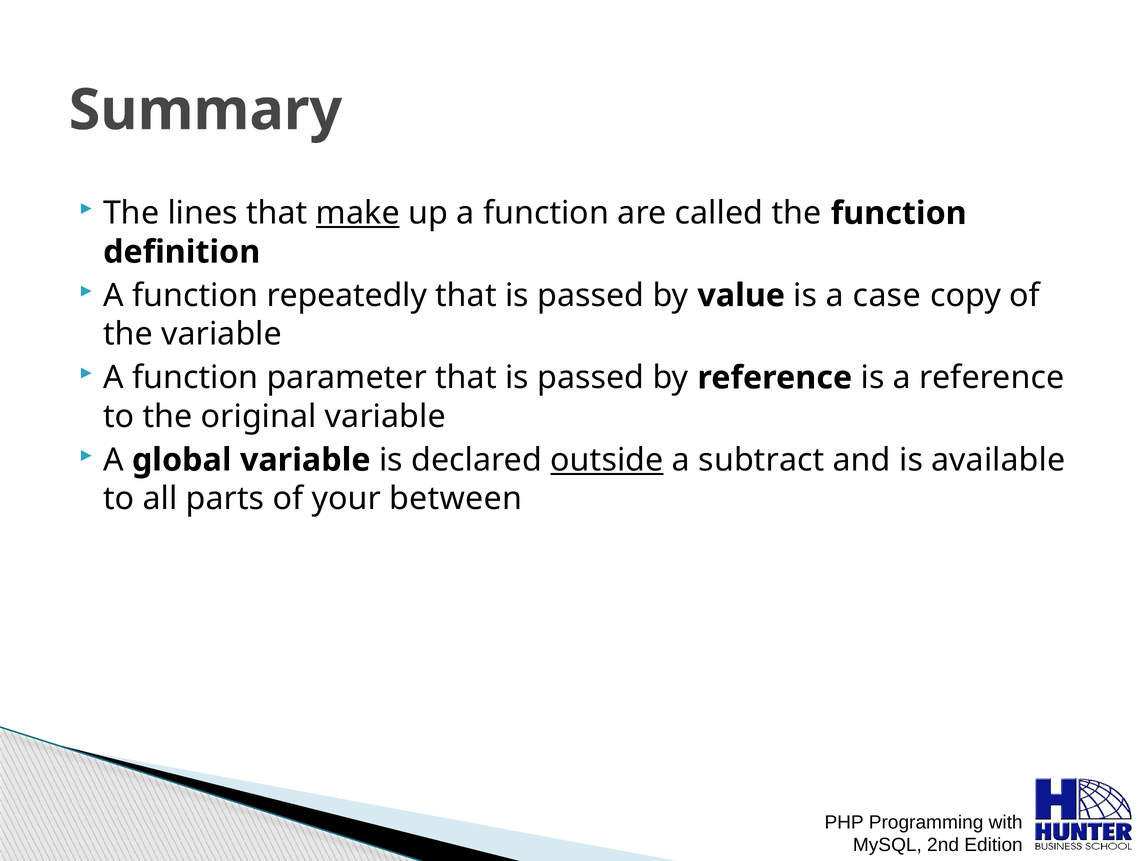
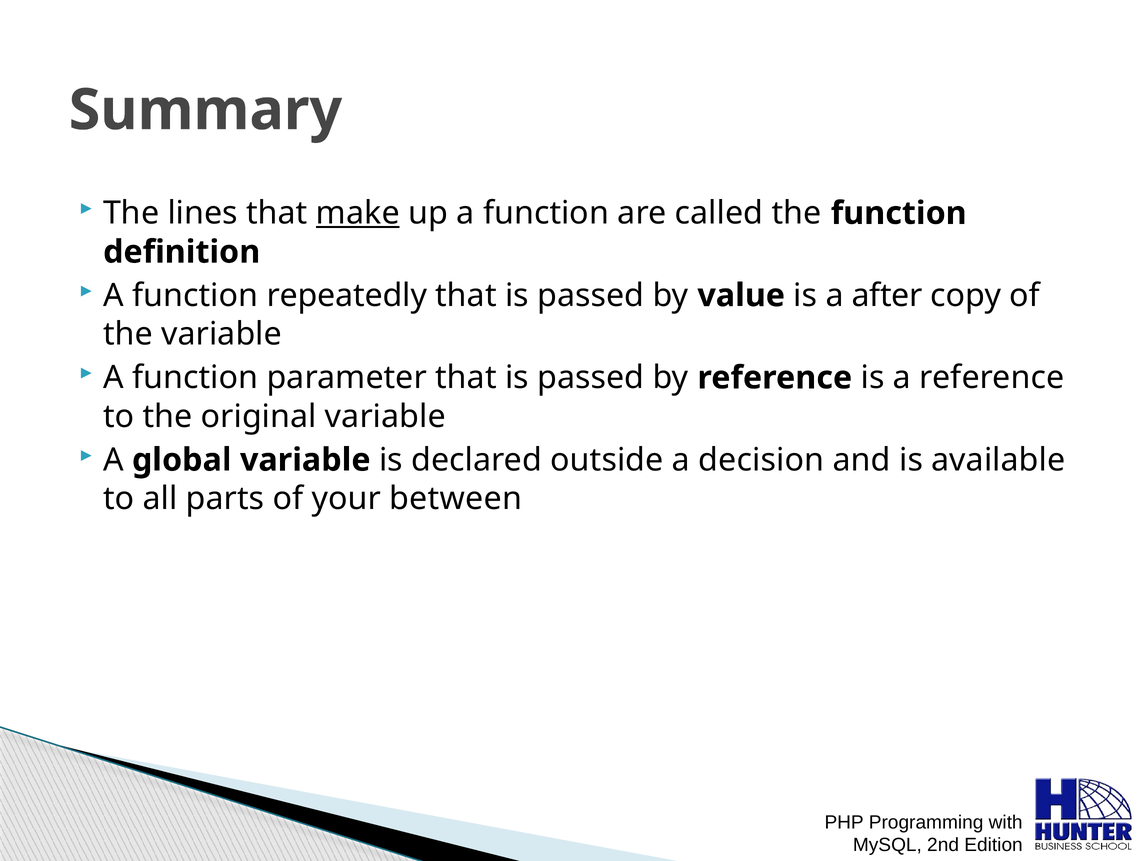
case: case -> after (887, 296)
outside underline: present -> none (607, 460)
subtract: subtract -> decision (761, 460)
